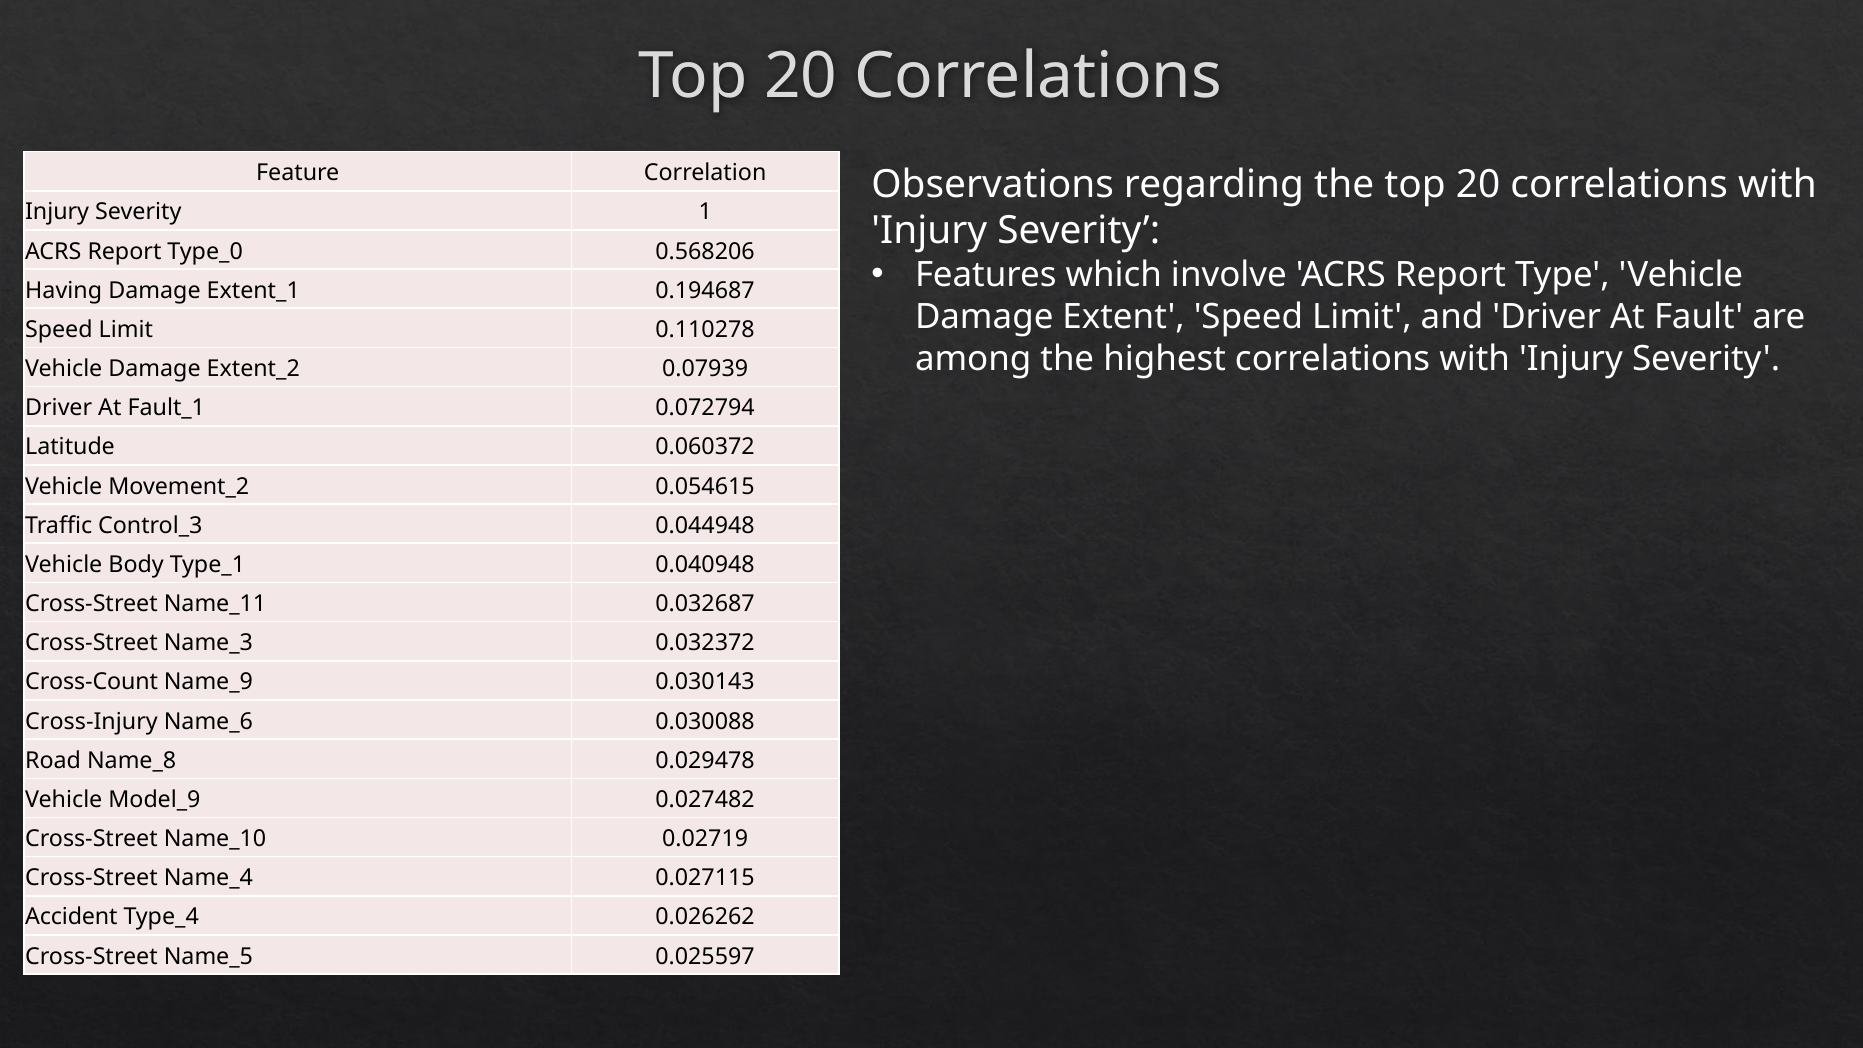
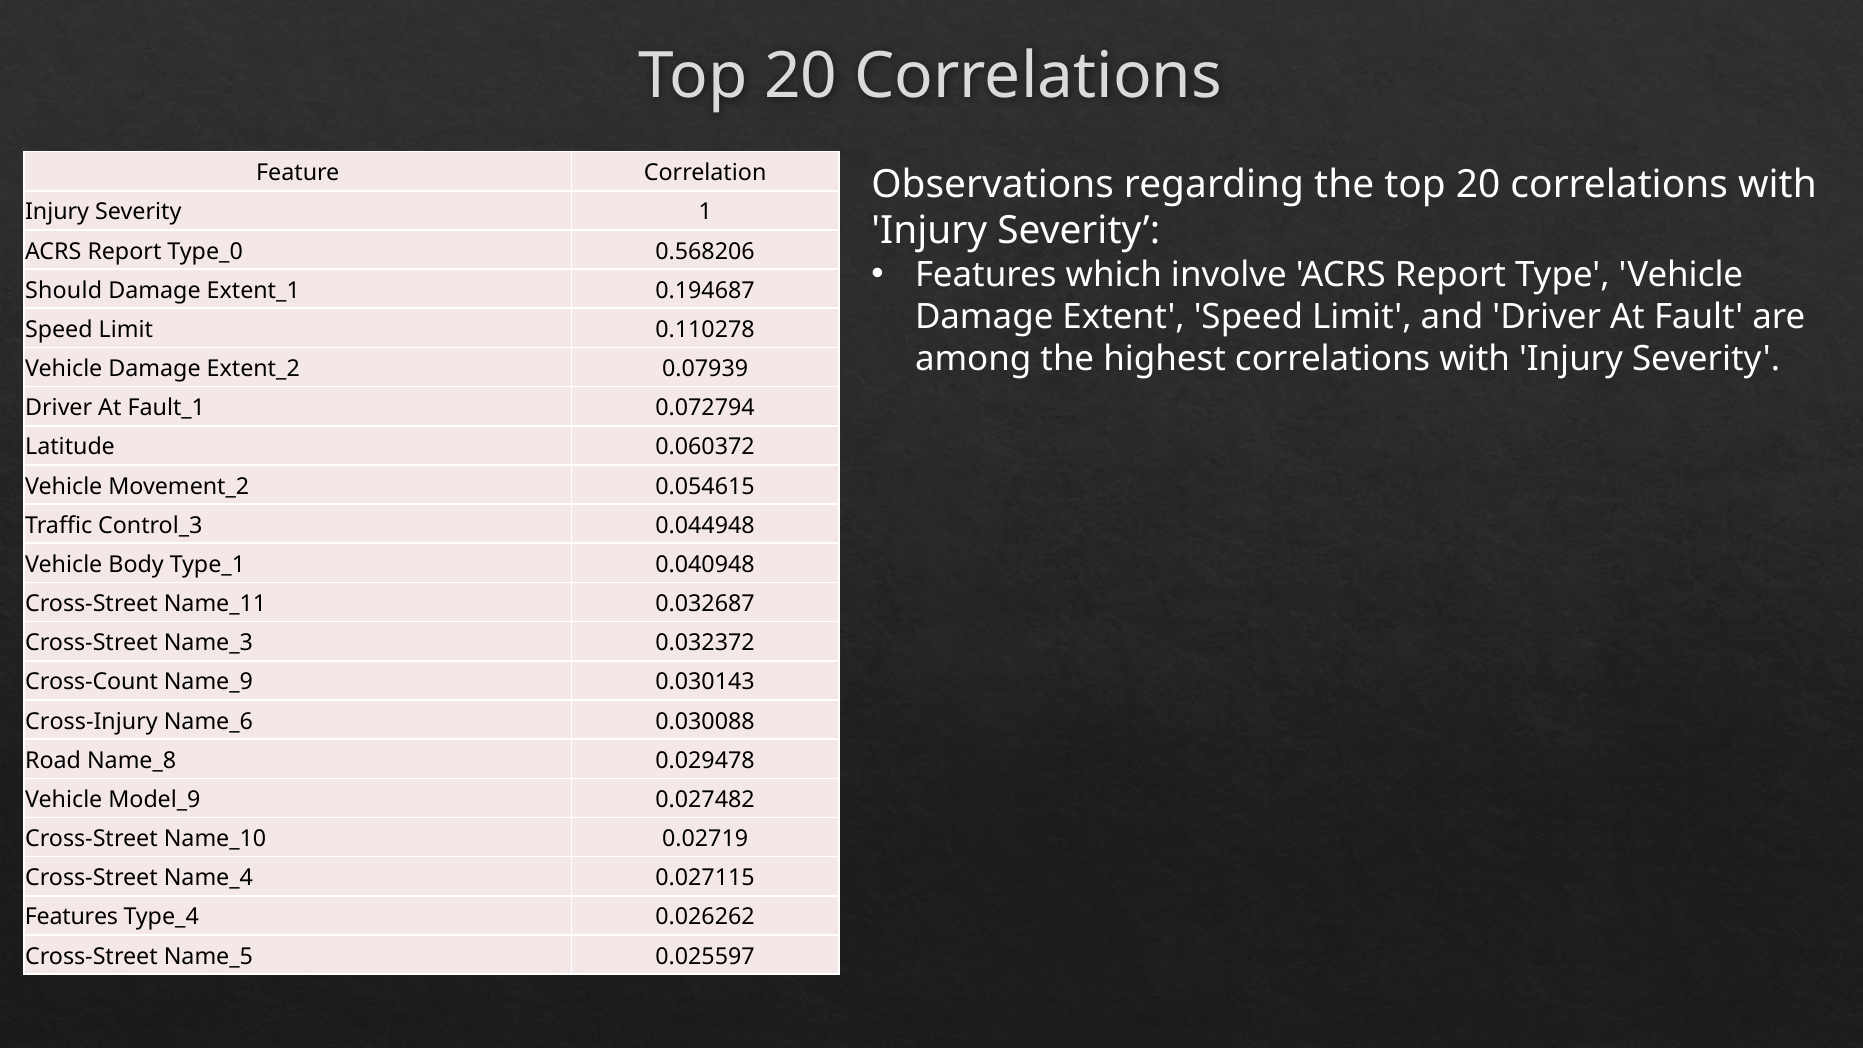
Having: Having -> Should (64, 291)
Accident: Accident -> Features (71, 917)
